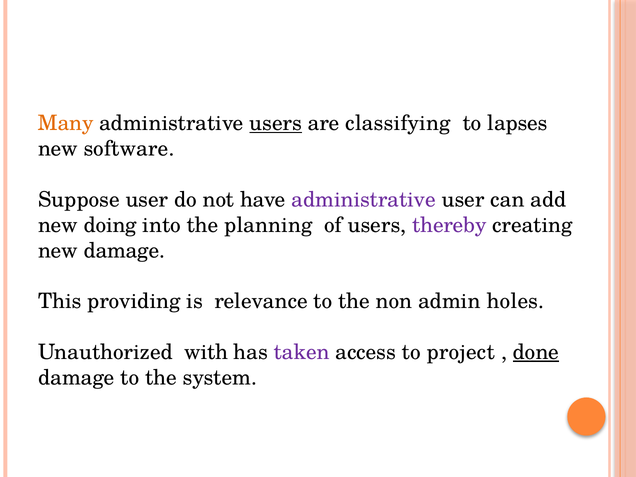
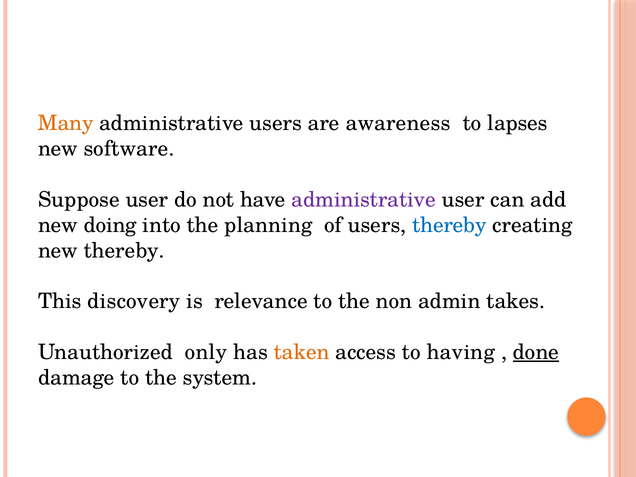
users underline: present -> none (276, 123)
classifying: classifying -> awareness (398, 123)
thereby colour: purple -> blue (449, 225)
new damage: damage -> thereby (124, 251)
providing: providing -> discovery (134, 301)
holes: holes -> takes (516, 301)
with: with -> only (206, 352)
taken colour: purple -> orange (302, 352)
project: project -> having (461, 352)
